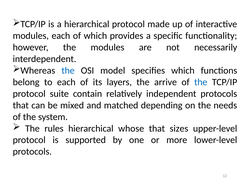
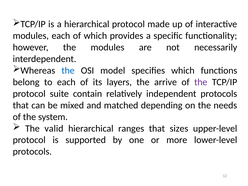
the colour: blue -> purple (201, 82)
rules: rules -> valid (54, 128)
whose: whose -> ranges (131, 128)
